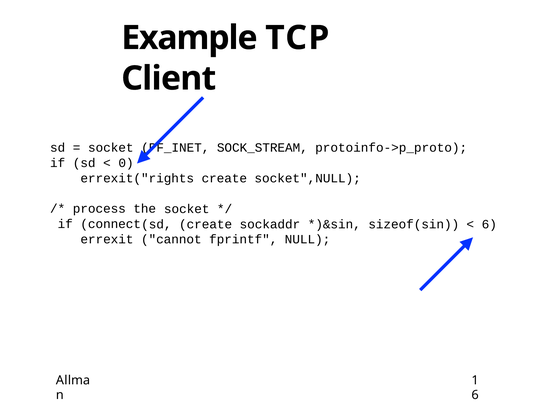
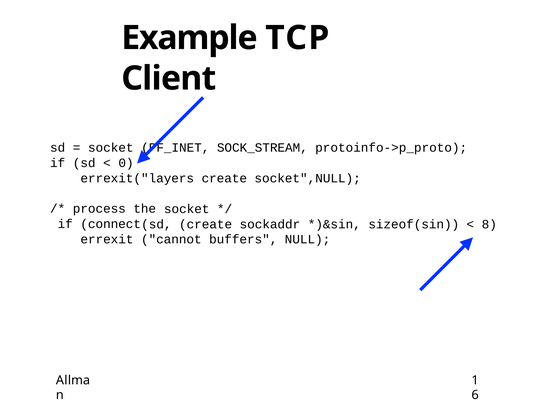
errexit("rights: errexit("rights -> errexit("layers (137, 178)
6: 6 -> 8 (489, 224)
fprintf: fprintf -> buffers (243, 239)
